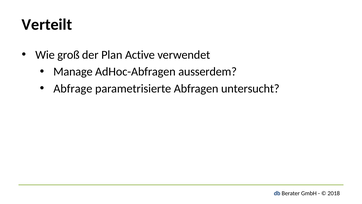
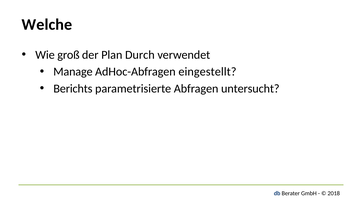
Verteilt: Verteilt -> Welche (47, 25)
Active: Active -> Durch (140, 55)
ausserdem: ausserdem -> eingestellt (207, 72)
Abfrage: Abfrage -> Berichts (73, 88)
